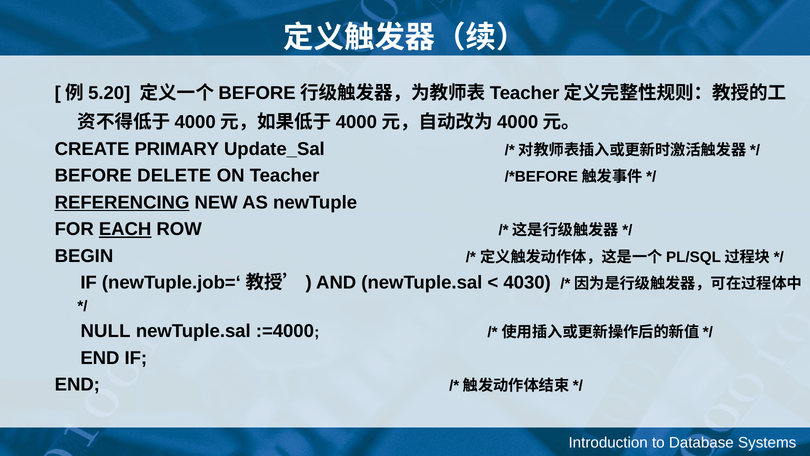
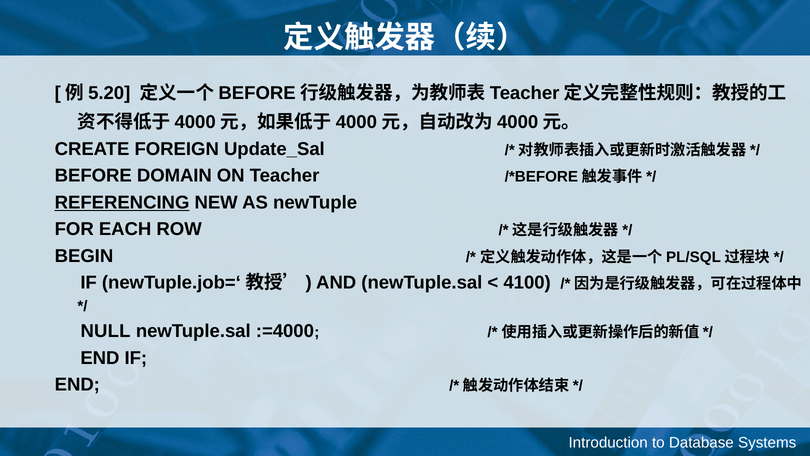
PRIMARY: PRIMARY -> FOREIGN (177, 149)
DELETE: DELETE -> DOMAIN (174, 176)
EACH underline: present -> none (125, 229)
4030: 4030 -> 4100 (527, 282)
